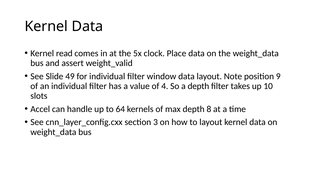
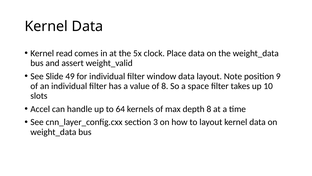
of 4: 4 -> 8 (165, 86)
a depth: depth -> space (198, 86)
